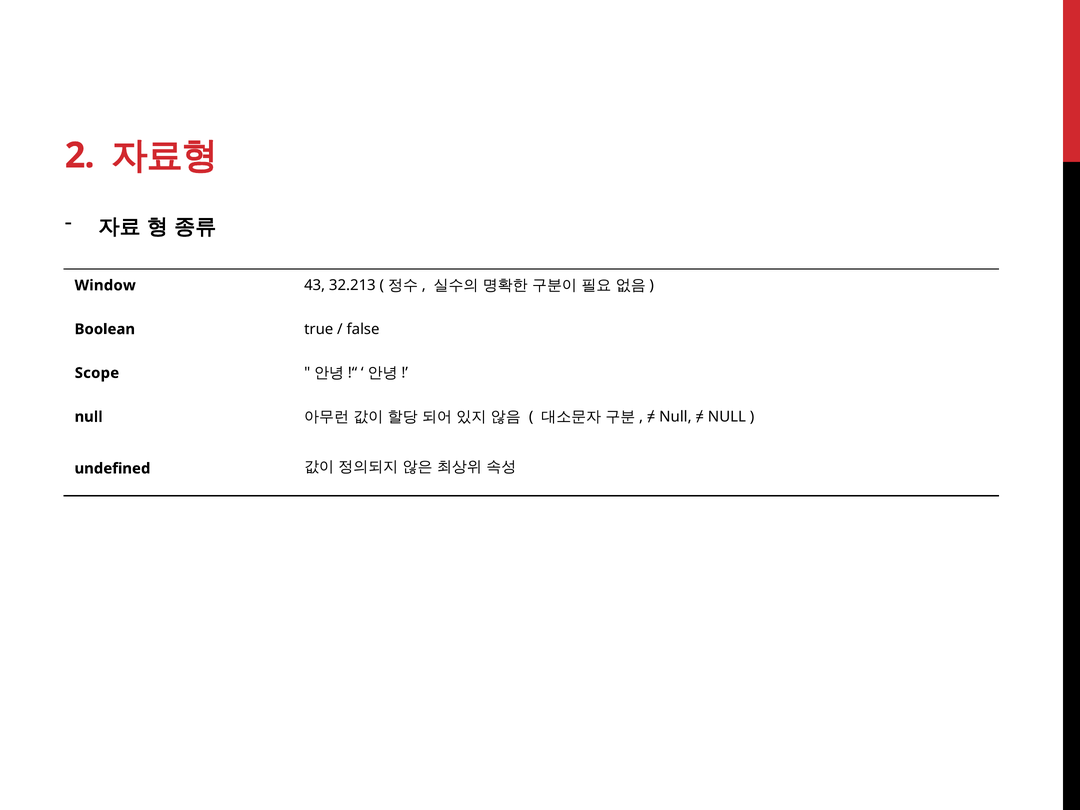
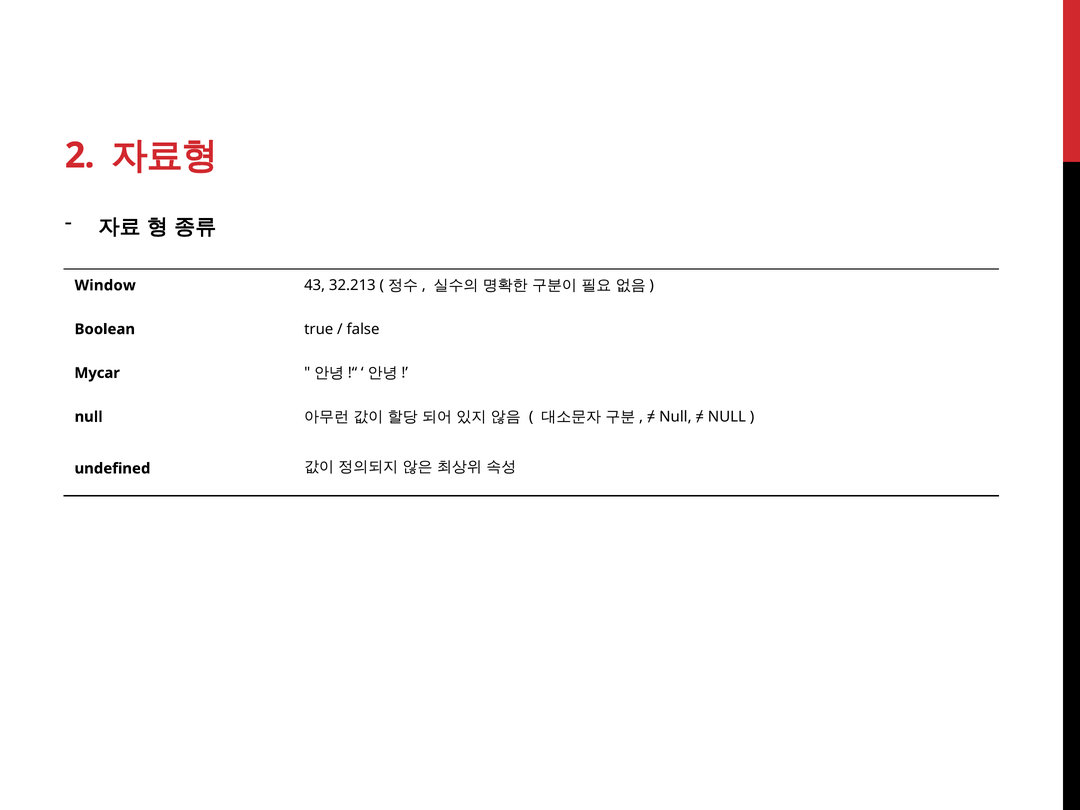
Scope: Scope -> Mycar (97, 373)
